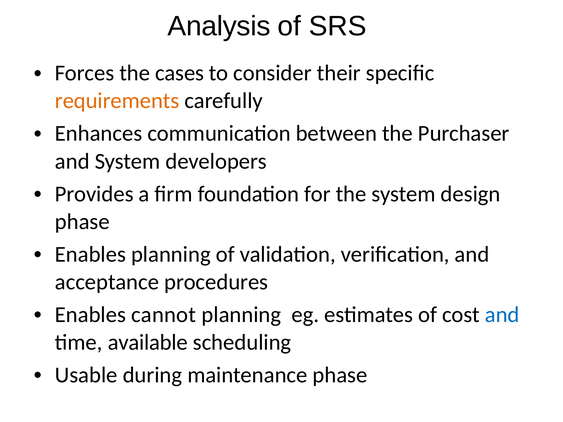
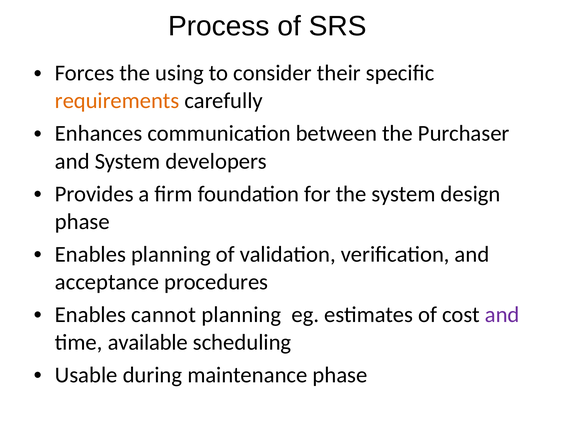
Analysis: Analysis -> Process (219, 26)
cases: cases -> using (180, 73)
and colour: blue -> purple (502, 315)
